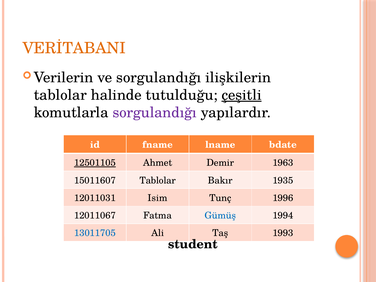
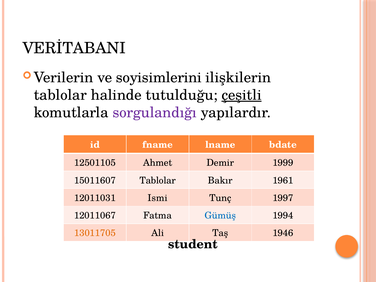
VERİTABANI colour: orange -> black (74, 48)
ve sorgulandığı: sorgulandığı -> soyisimlerini (159, 77)
12501105 underline: present -> none (95, 163)
1963: 1963 -> 1999 (283, 163)
1935: 1935 -> 1961 (283, 180)
Isim: Isim -> Ismi (158, 198)
1996: 1996 -> 1997 (283, 198)
13011705 colour: blue -> orange (95, 233)
1993: 1993 -> 1946 (283, 233)
